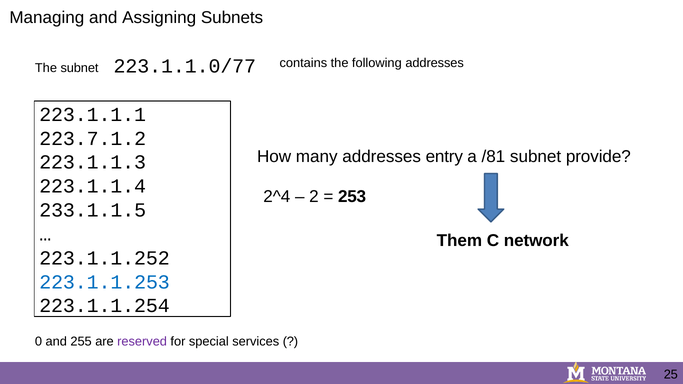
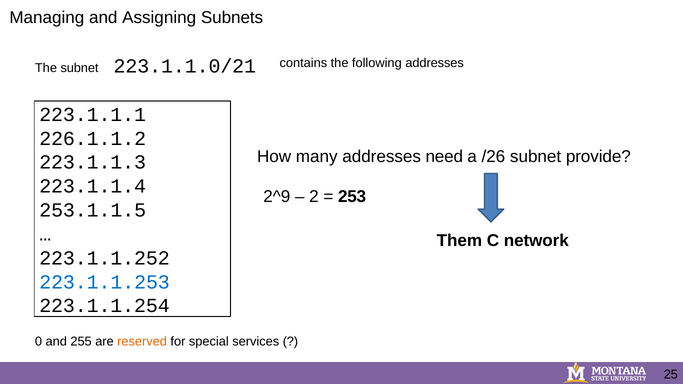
223.1.1.0/77: 223.1.1.0/77 -> 223.1.1.0/21 (185, 66)
223.7.1.2: 223.7.1.2 -> 226.1.1.2 (93, 139)
entry: entry -> need (444, 157)
/81: /81 -> /26 (493, 157)
2^4: 2^4 -> 2^9 (277, 197)
233.1.1.5: 233.1.1.5 -> 253.1.1.5 (93, 210)
reserved colour: purple -> orange (142, 342)
